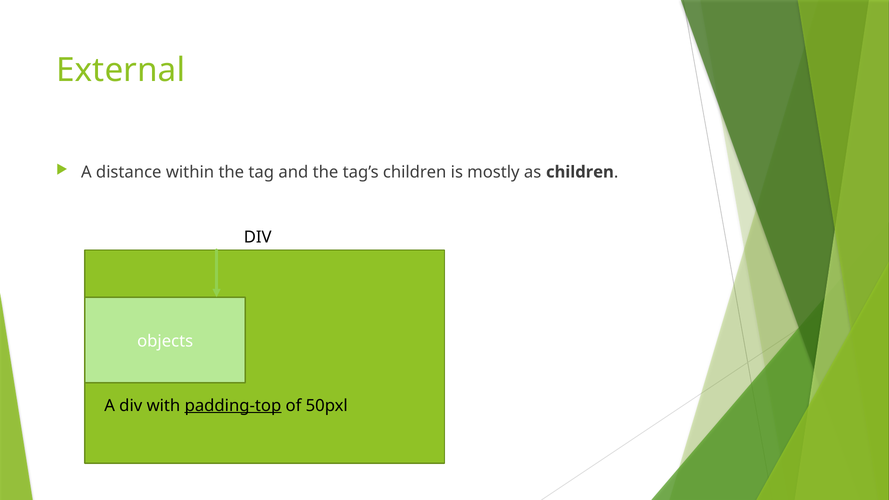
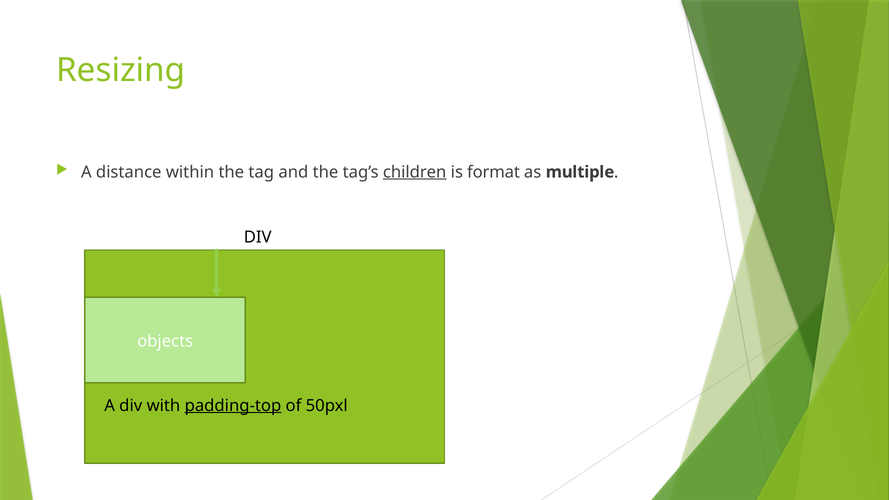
External: External -> Resizing (121, 70)
children underline: none -> present (415, 172)
mostly: mostly -> format (493, 172)
as children: children -> multiple (580, 172)
